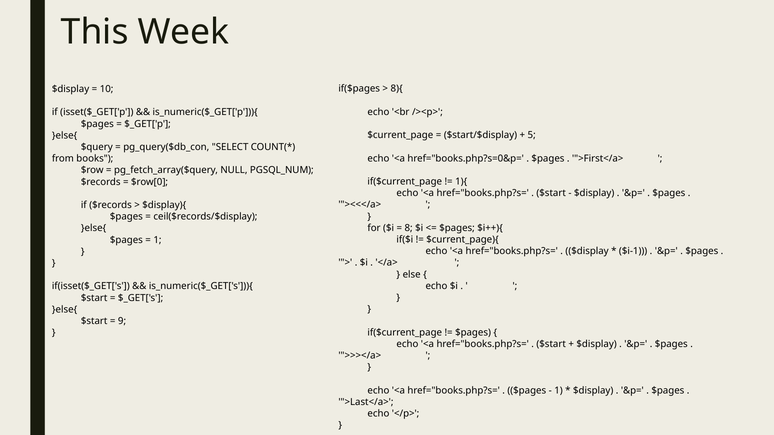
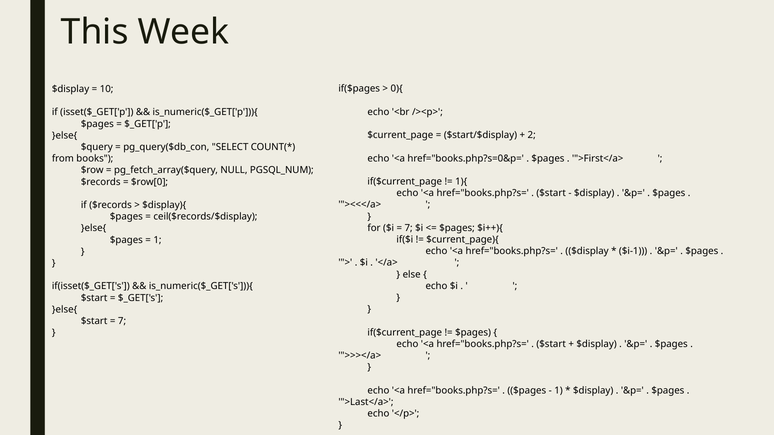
8){: 8){ -> 0){ (397, 89)
5: 5 -> 2 (532, 135)
8: 8 -> 7 (409, 228)
9: 9 -> 7 (122, 321)
